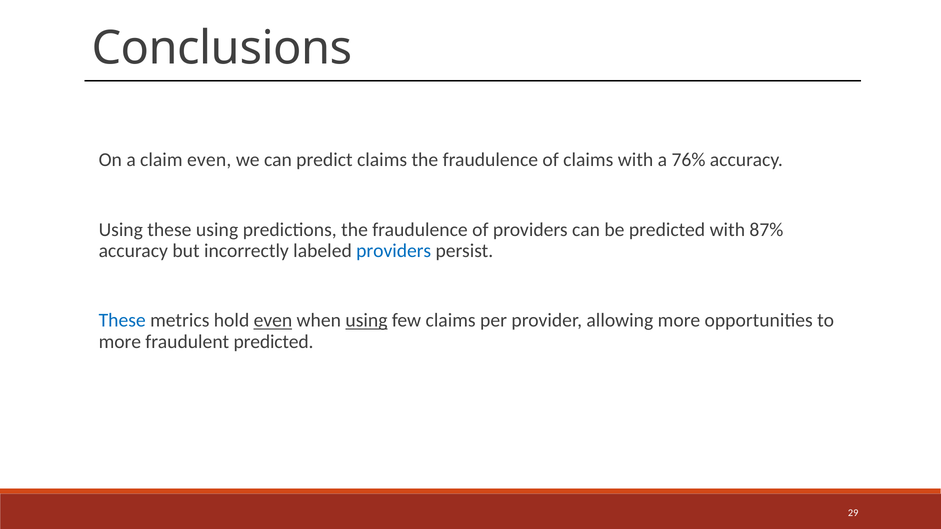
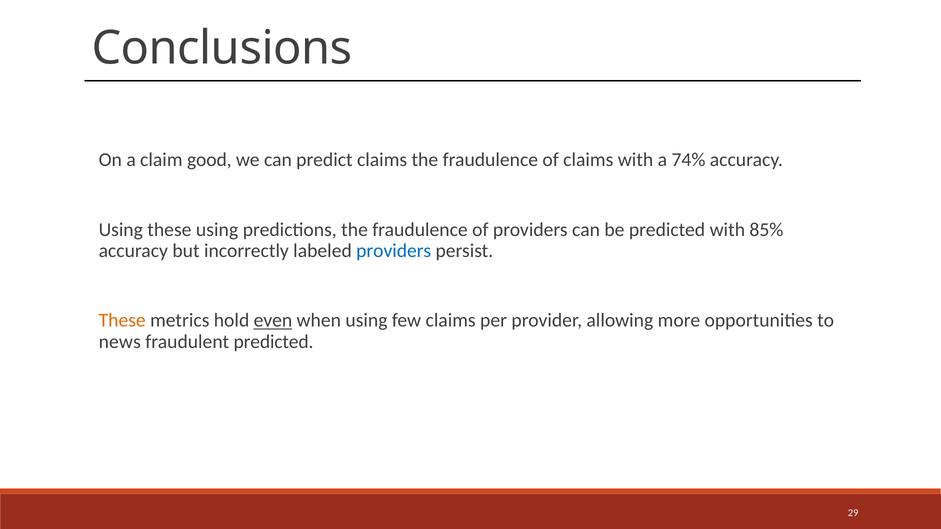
claim even: even -> good (209, 160)
76%: 76% -> 74% (688, 160)
87%: 87% -> 85% (766, 230)
These colour: blue -> orange (122, 321)
using underline: present -> none (366, 321)
more: more -> news (120, 342)
